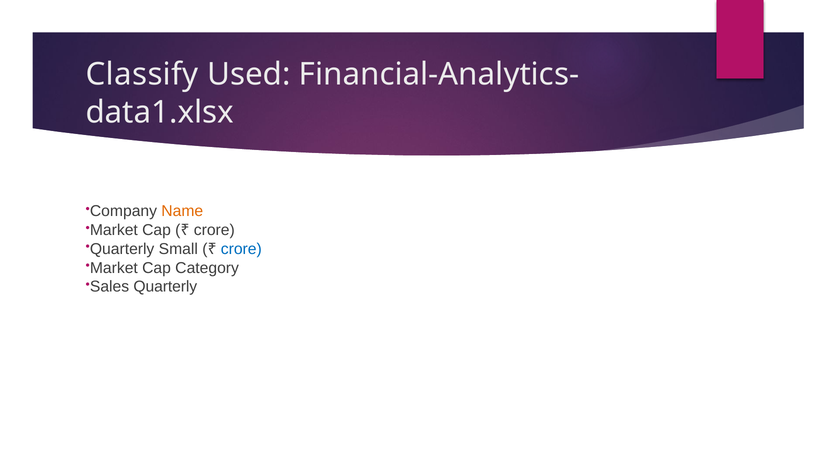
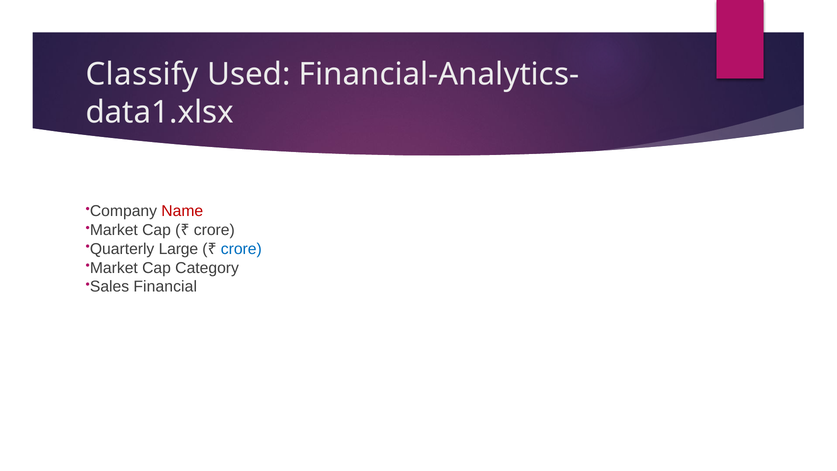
Name colour: orange -> red (182, 211)
Small: Small -> Large (178, 249)
Sales Quarterly: Quarterly -> Financial (165, 287)
